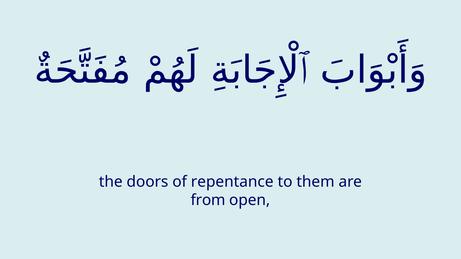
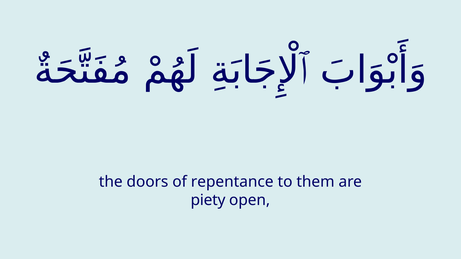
from: from -> piety (208, 200)
